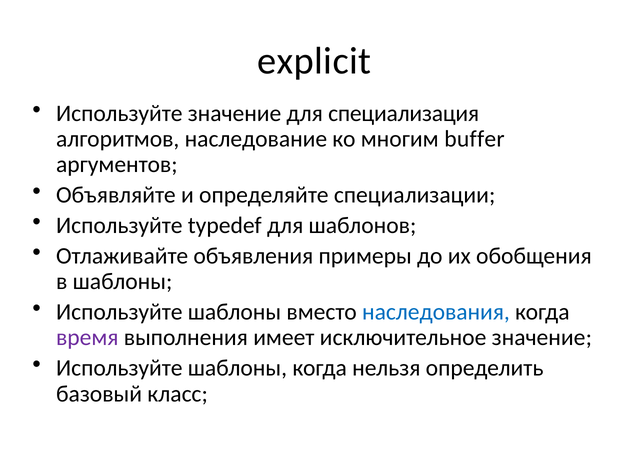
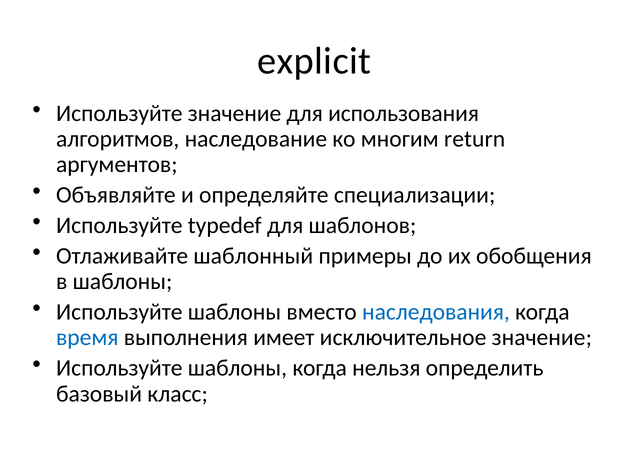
специализация: специализация -> использования (404, 113)
buffer: buffer -> return (475, 139)
объявления: объявления -> шаблонный (253, 256)
время colour: purple -> blue (87, 337)
